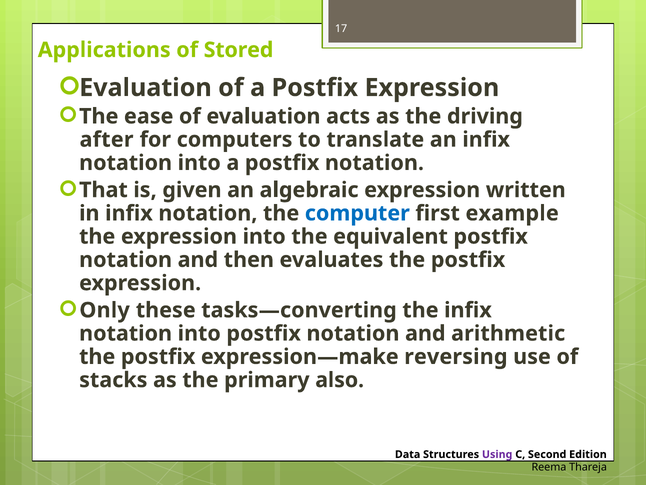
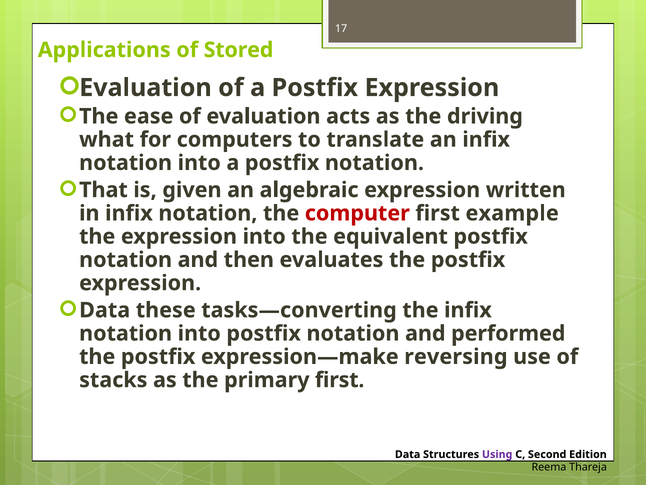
after: after -> what (107, 139)
computer colour: blue -> red (357, 213)
Only: Only -> Data (105, 310)
arithmetic: arithmetic -> performed (508, 333)
primary also: also -> first (340, 380)
